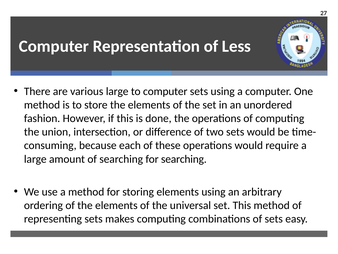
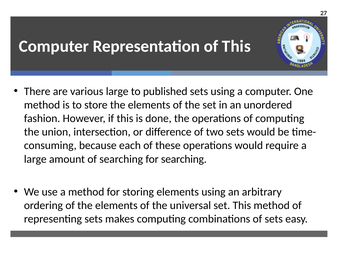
of Less: Less -> This (236, 46)
to computer: computer -> published (165, 91)
